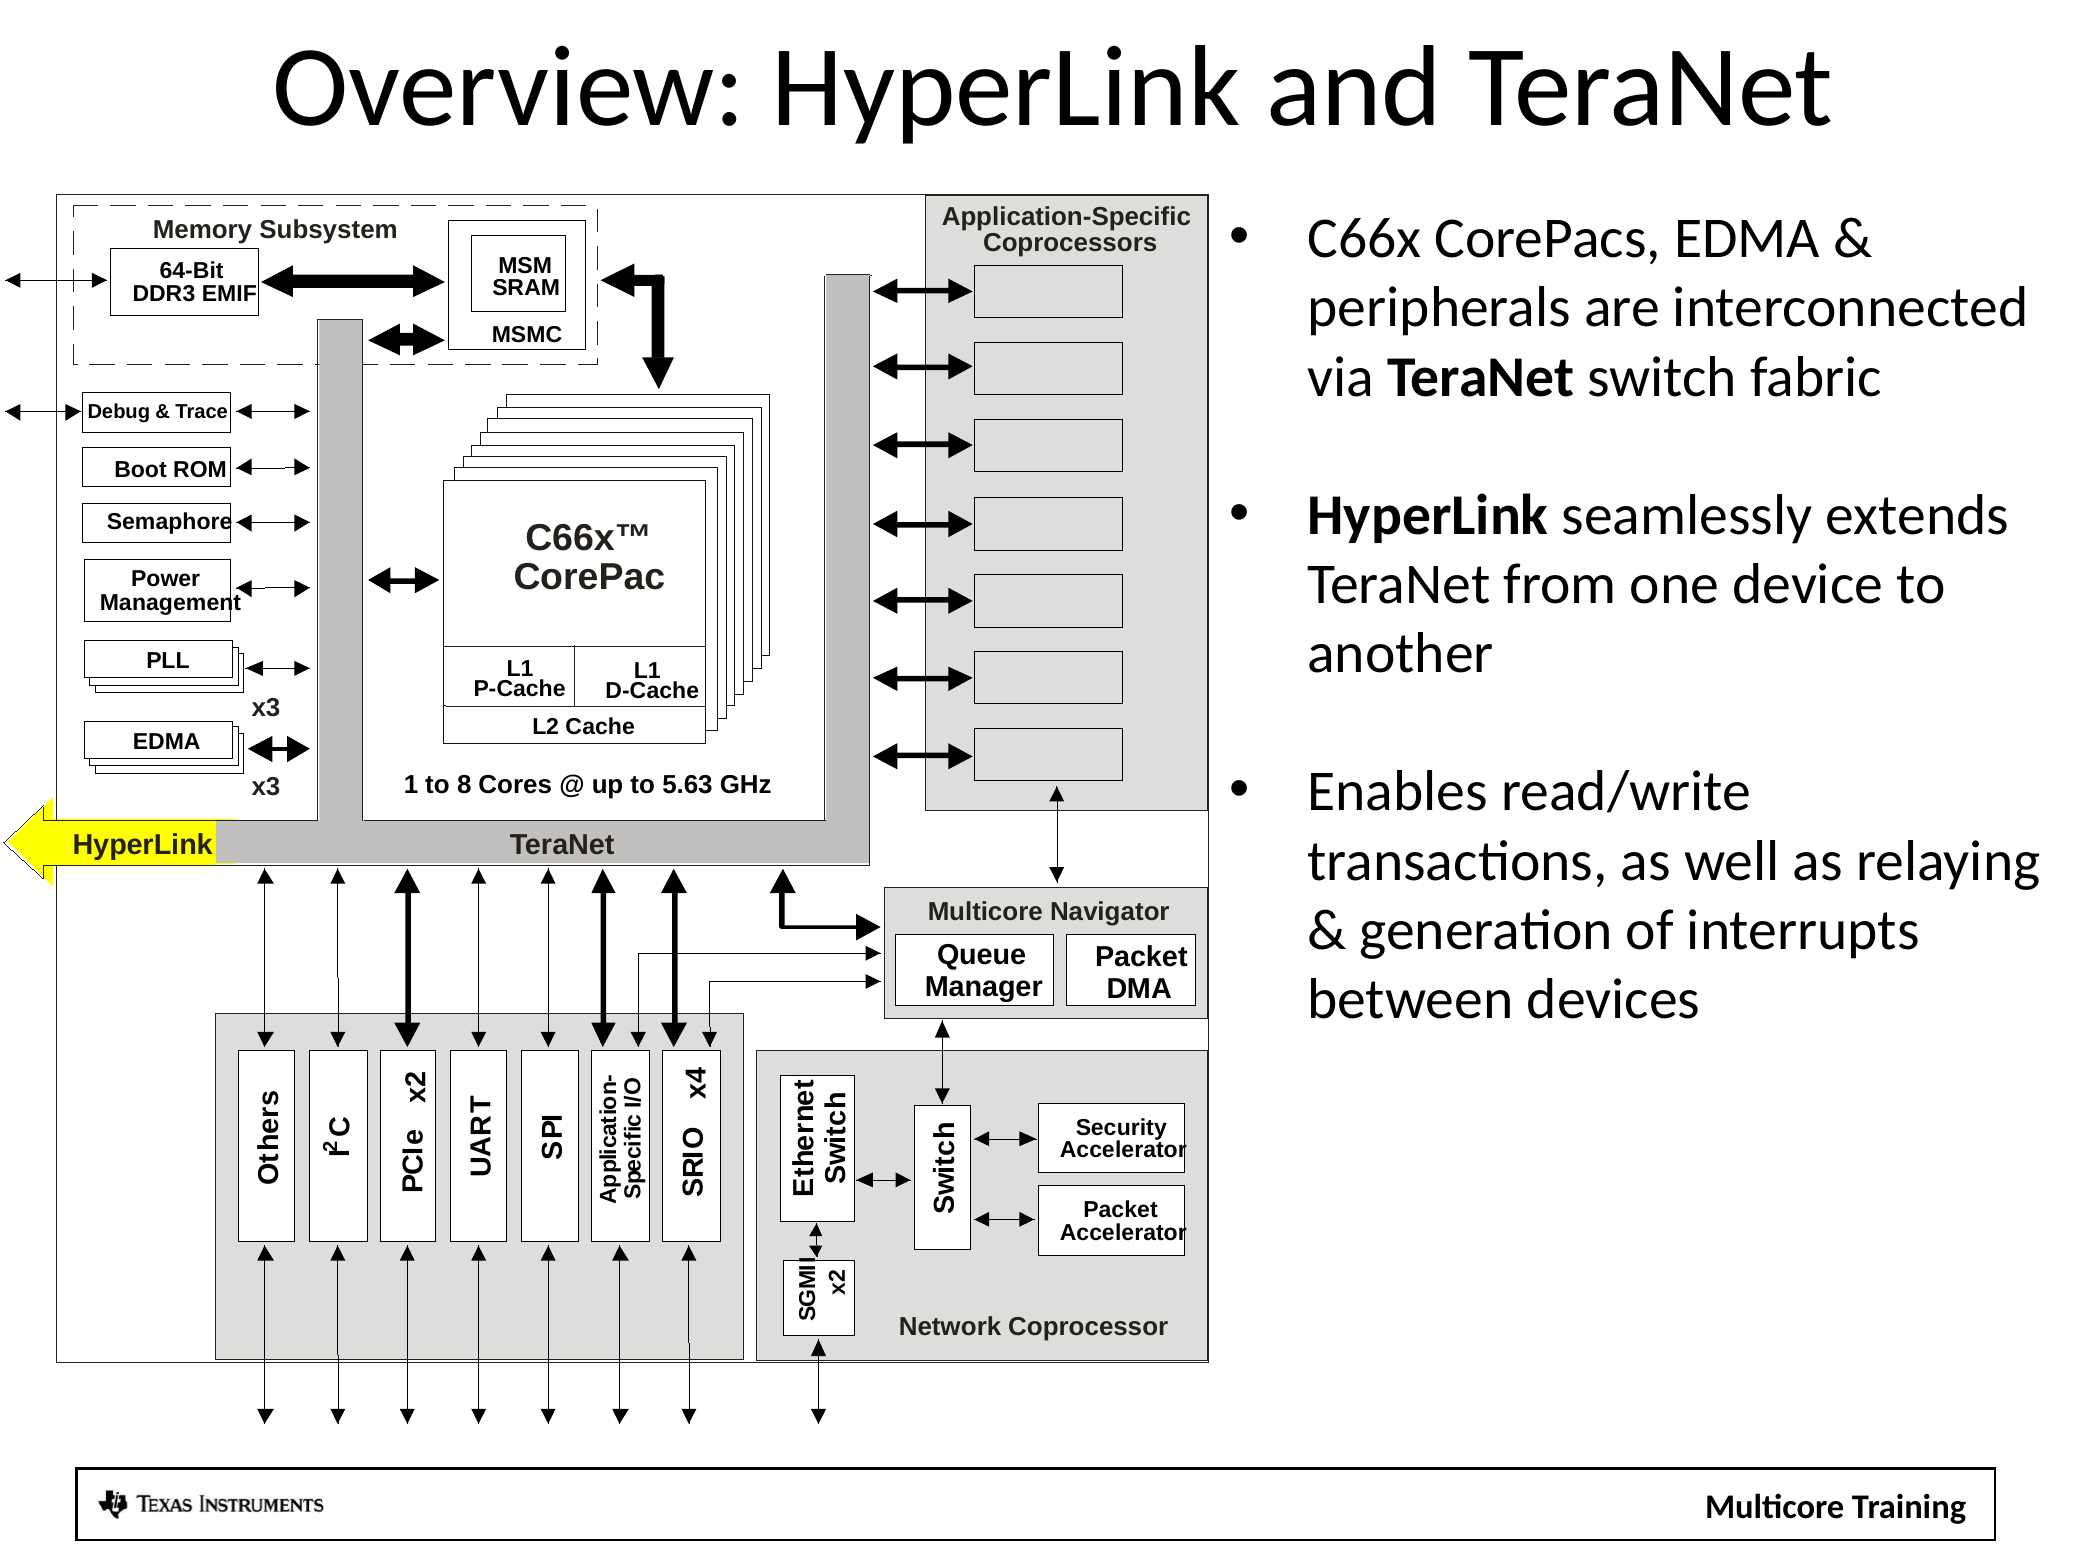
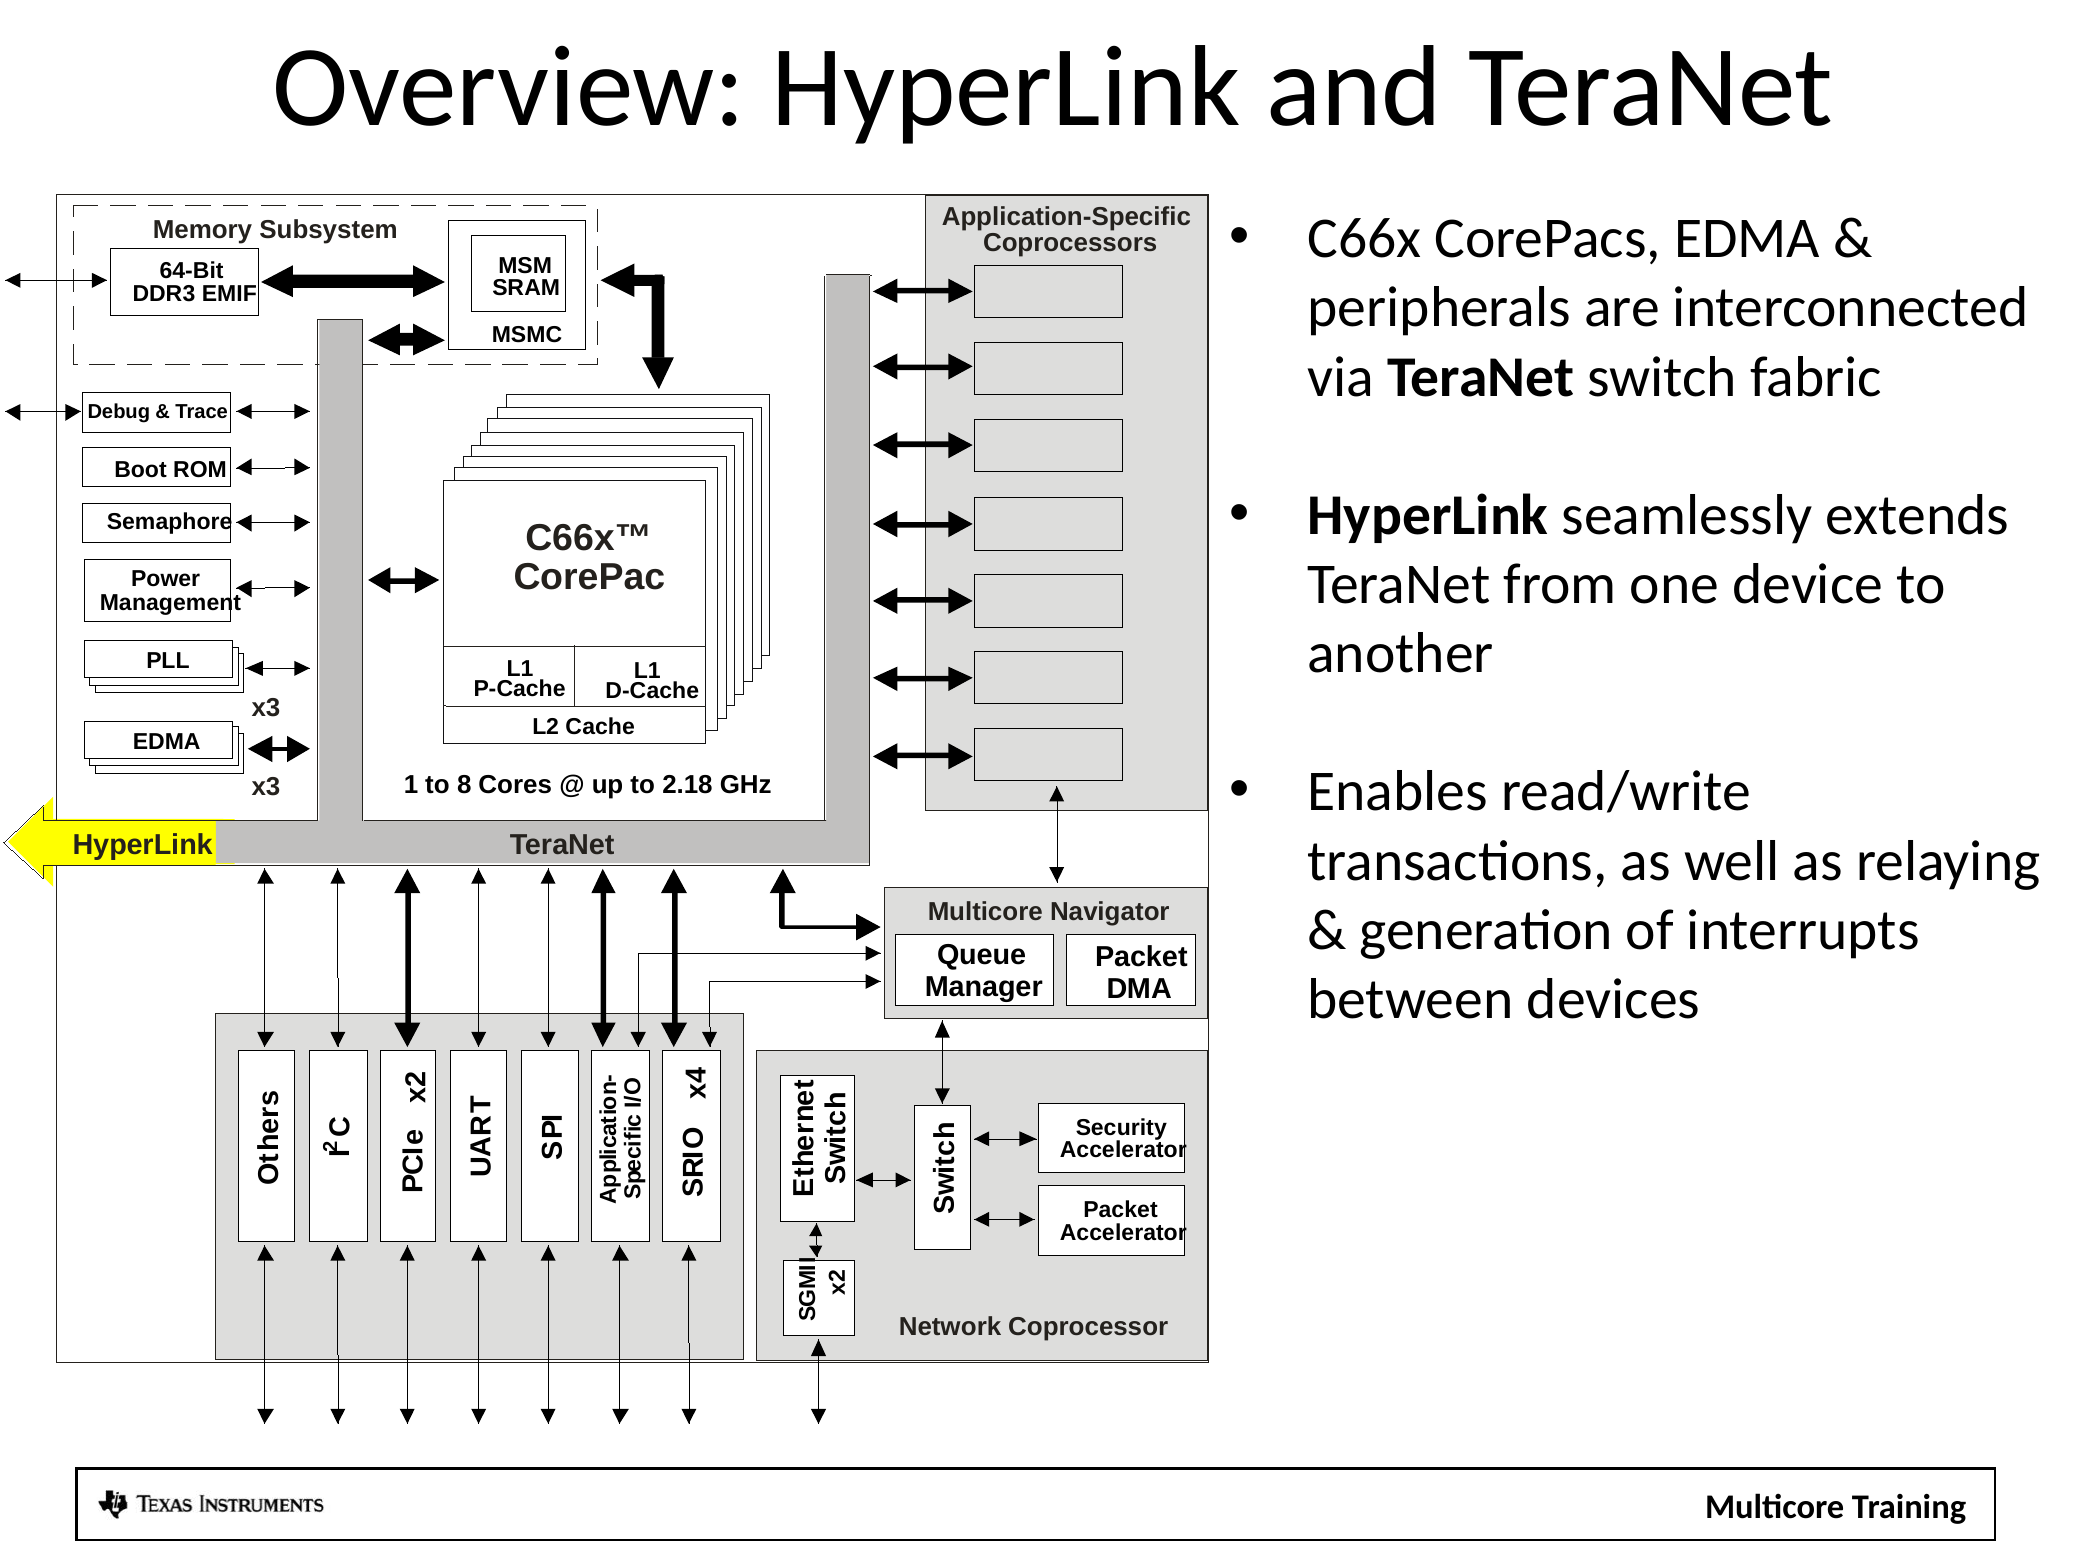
5.63: 5.63 -> 2.18 (687, 785)
